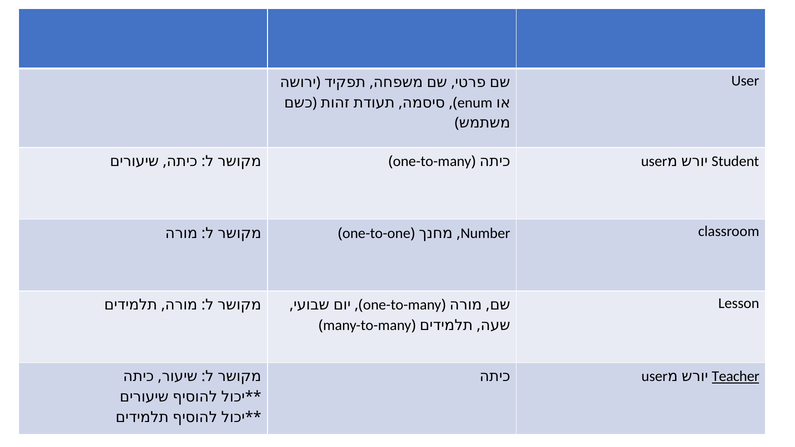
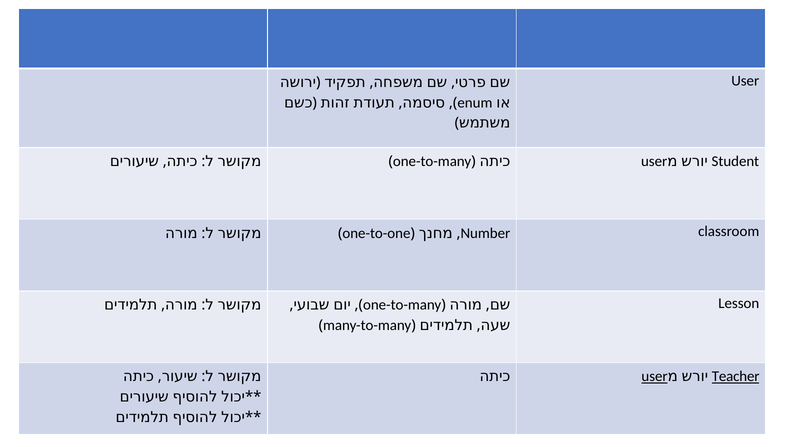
user underline: none -> present (655, 377)
